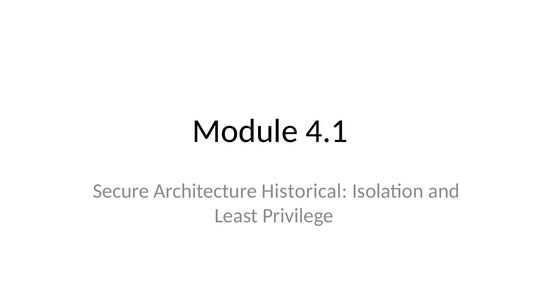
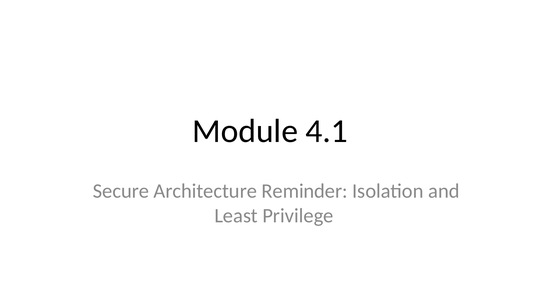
Historical: Historical -> Reminder (305, 191)
